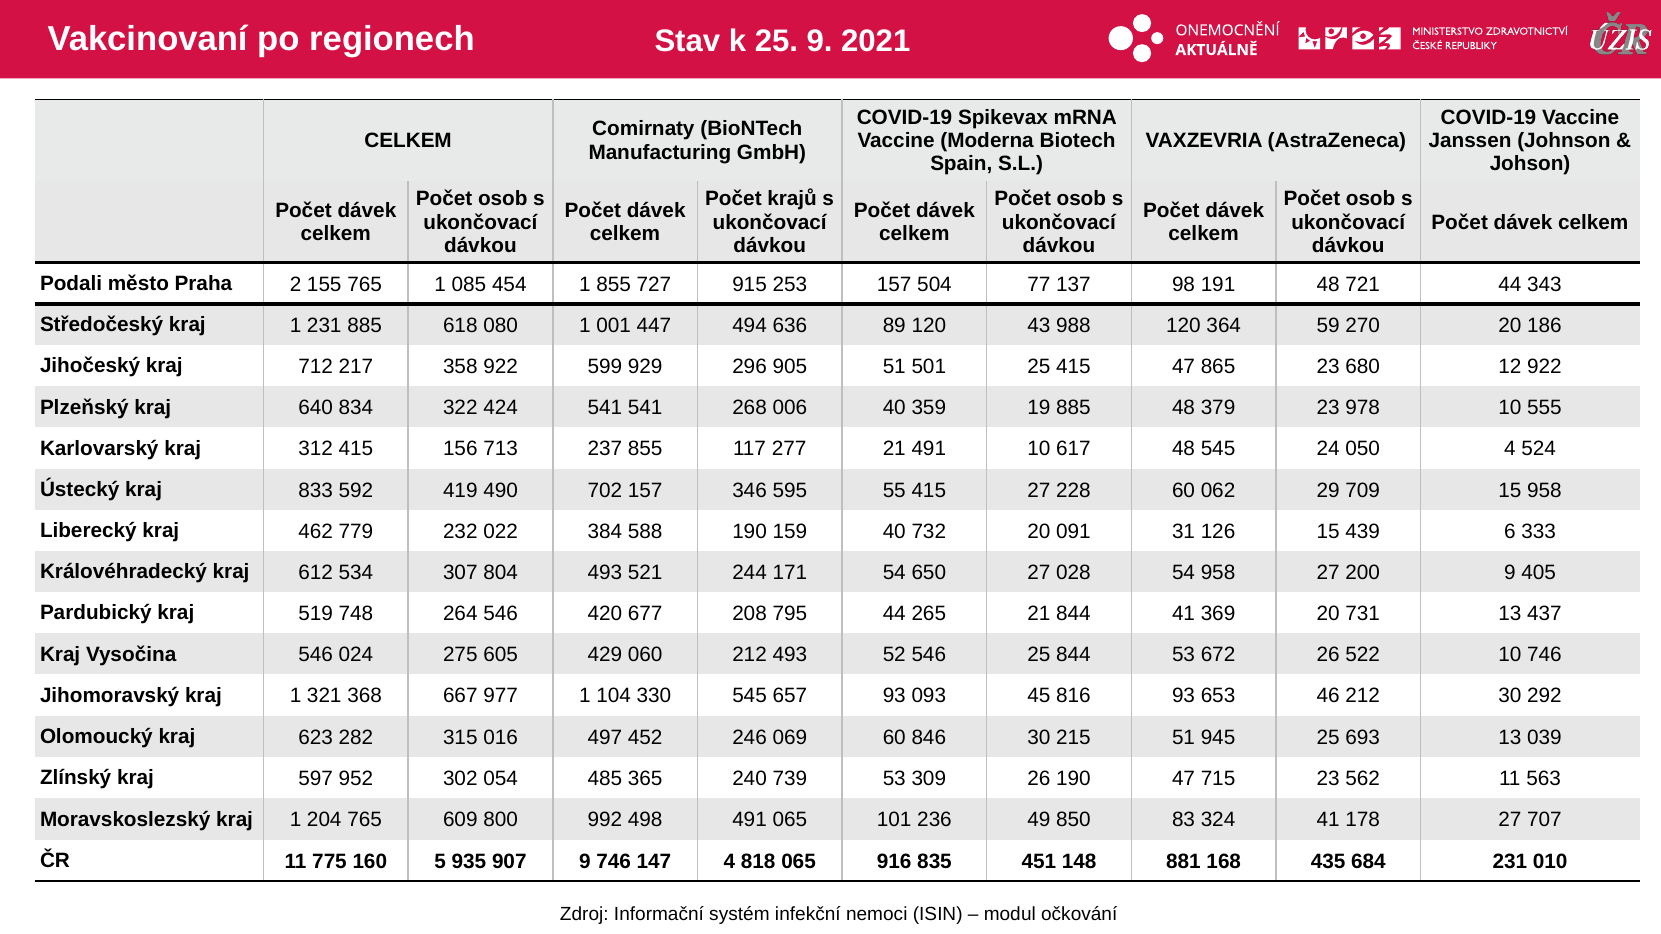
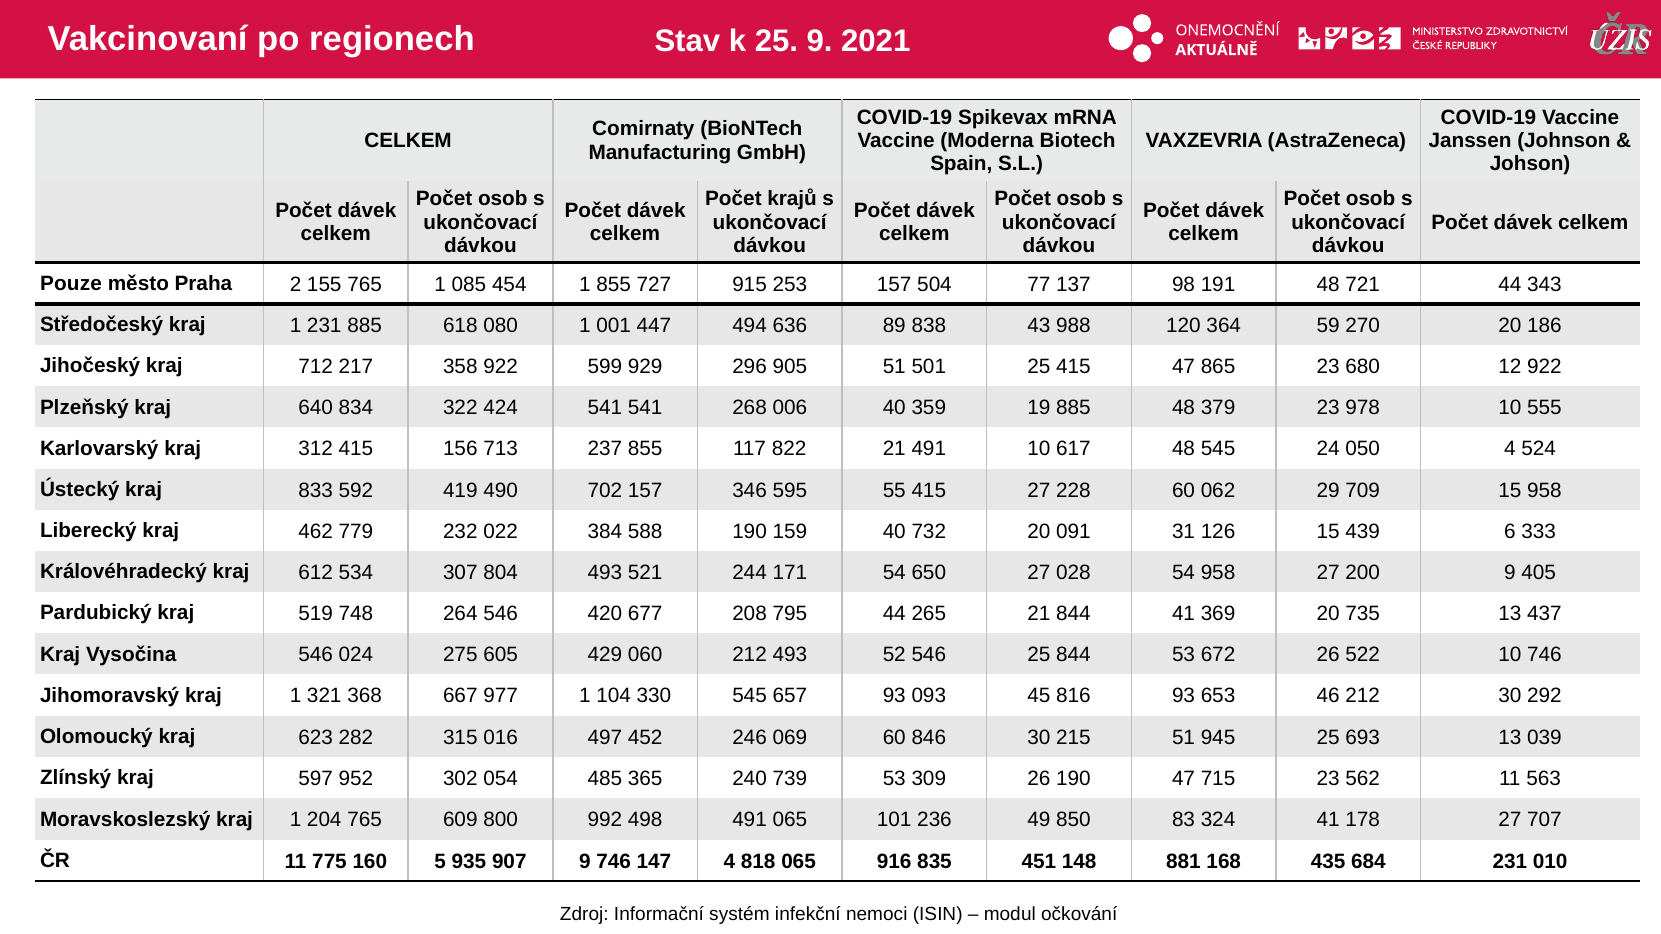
Podali: Podali -> Pouze (71, 284)
89 120: 120 -> 838 (929, 326)
277: 277 -> 822 (789, 449)
731: 731 -> 735 (1363, 614)
